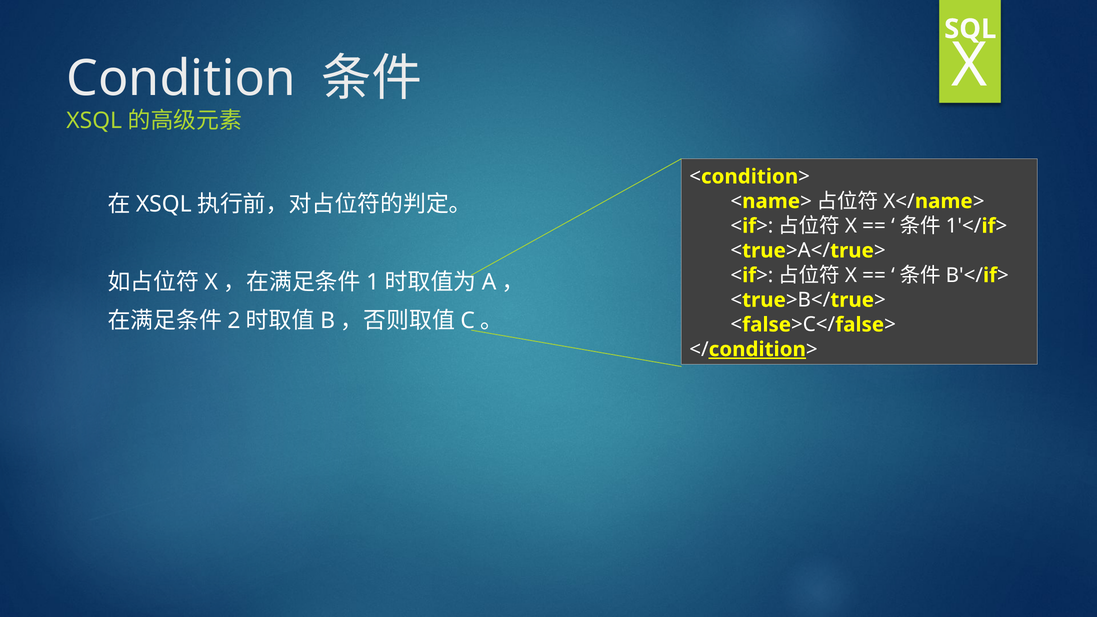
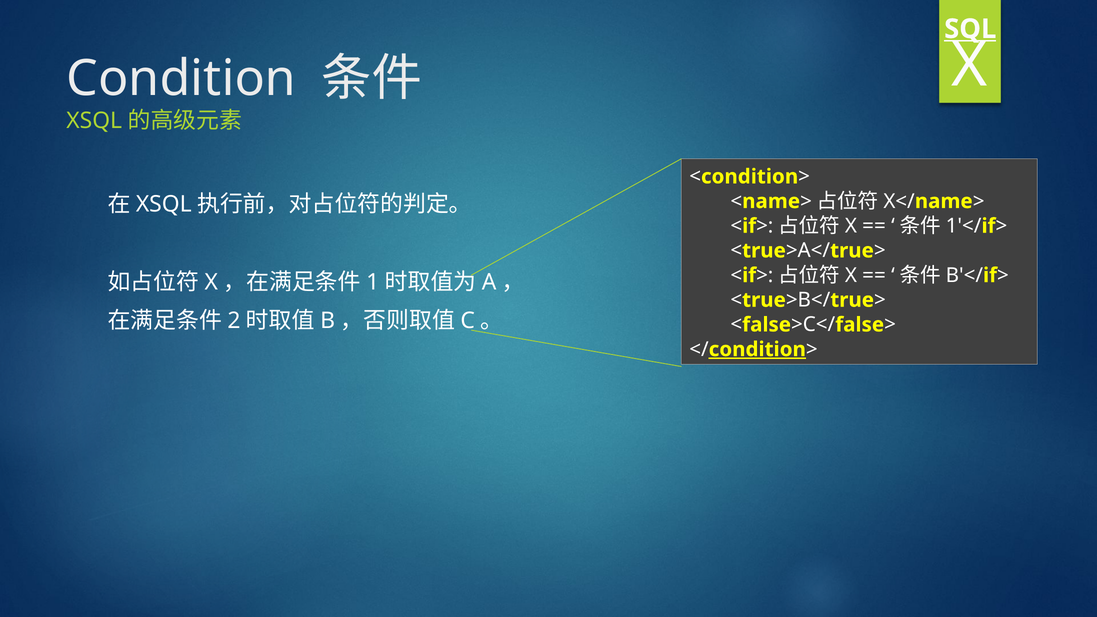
SQL underline: none -> present (970, 29)
